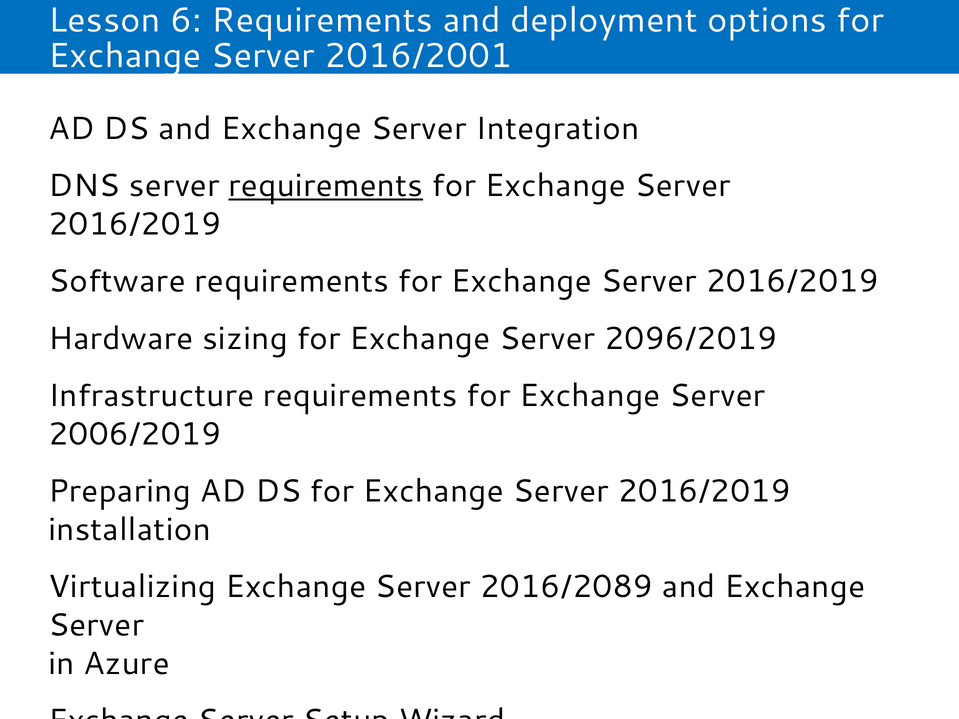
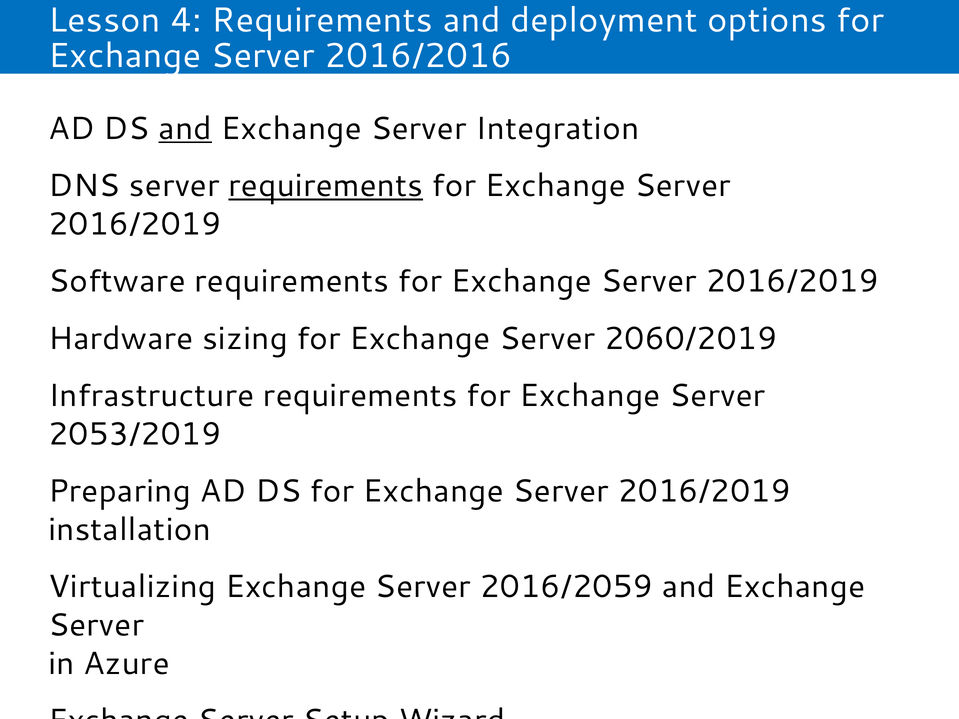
6: 6 -> 4 (186, 20)
2016/2001: 2016/2001 -> 2016/2016 (418, 56)
and underline: none -> present (185, 129)
2096/2019: 2096/2019 -> 2060/2019 (691, 339)
2006/2019: 2006/2019 -> 2053/2019 (135, 434)
2016/2089: 2016/2089 -> 2016/2059 (566, 587)
